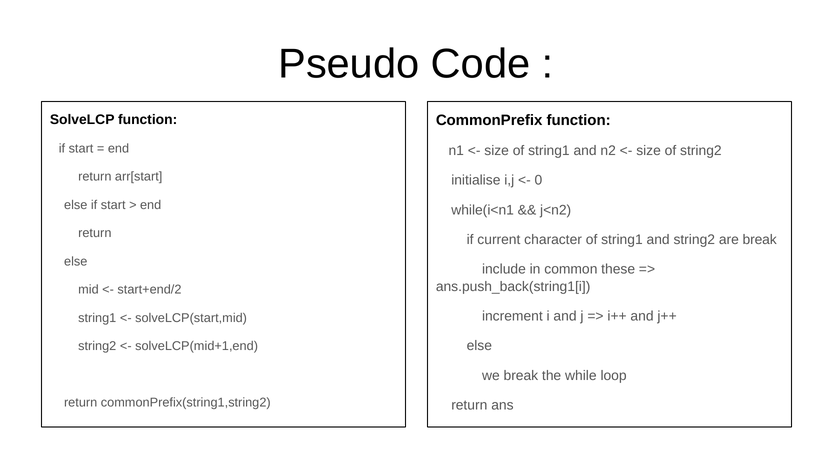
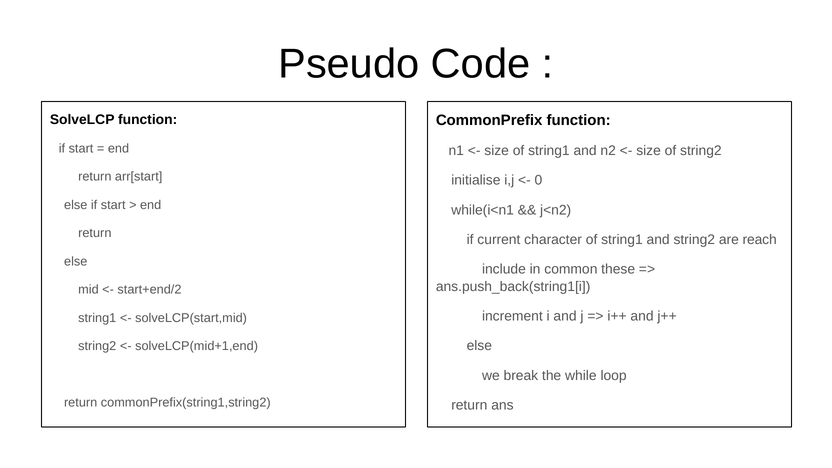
are break: break -> reach (760, 240)
